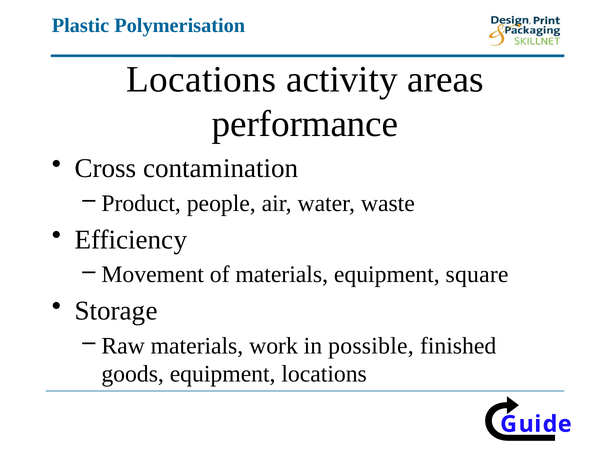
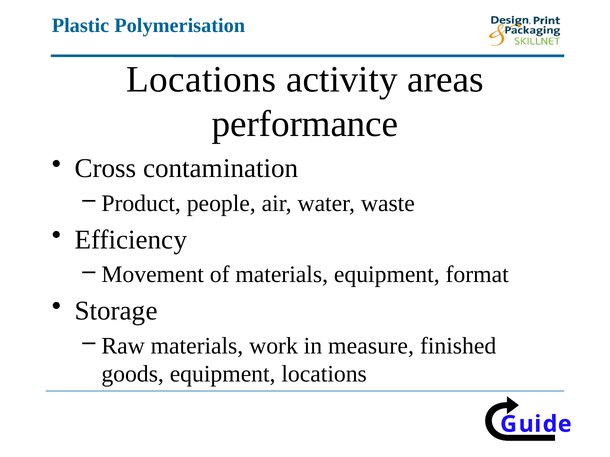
square: square -> format (477, 275)
possible: possible -> measure (371, 346)
